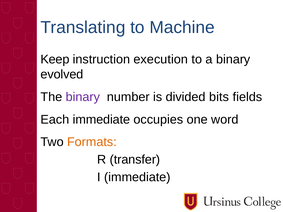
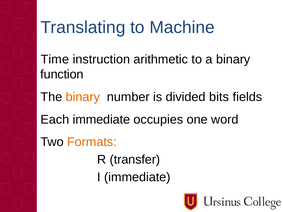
Keep: Keep -> Time (55, 59)
execution: execution -> arithmetic (161, 59)
evolved: evolved -> function (62, 74)
binary colour: purple -> orange (83, 97)
